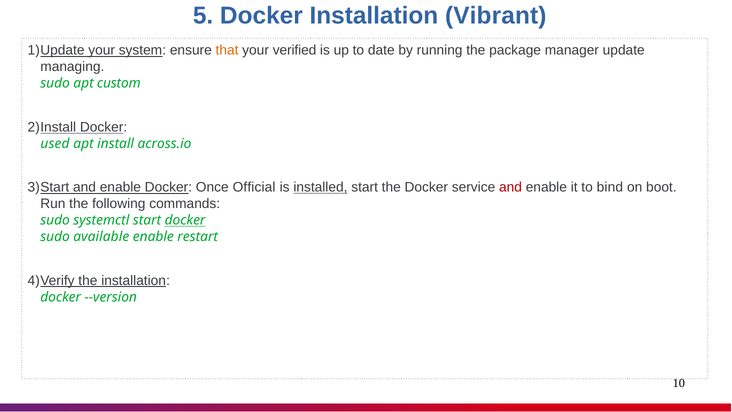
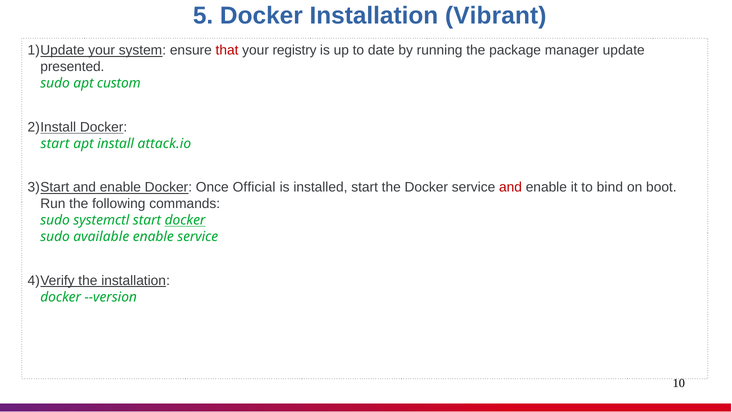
that colour: orange -> red (227, 50)
verified: verified -> registry (295, 50)
managing: managing -> presented (72, 67)
used: used -> start (55, 143)
across.io: across.io -> attack.io (164, 143)
installed underline: present -> none (320, 187)
enable restart: restart -> service (198, 237)
